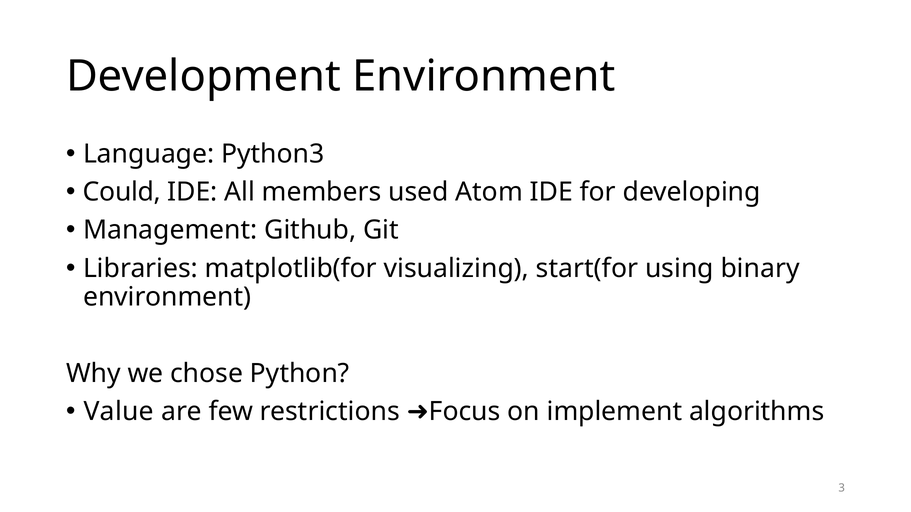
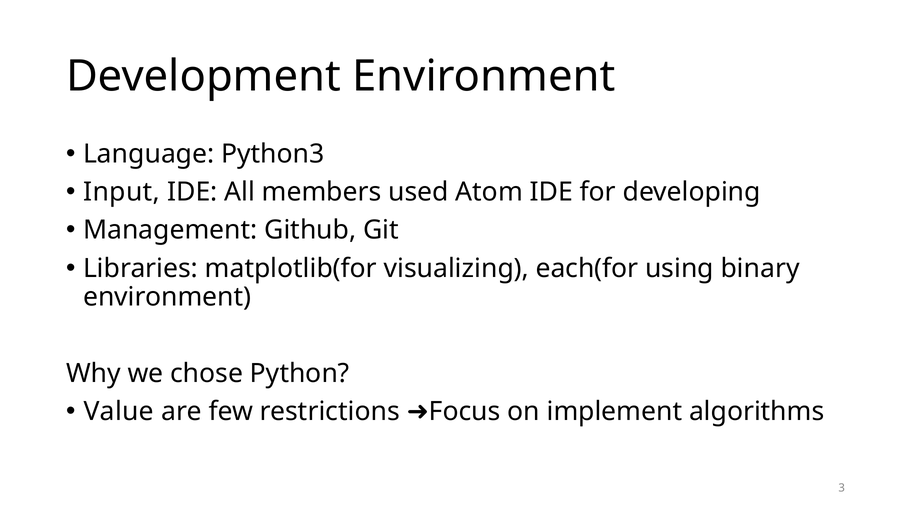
Could: Could -> Input (122, 192)
start(for: start(for -> each(for (587, 269)
